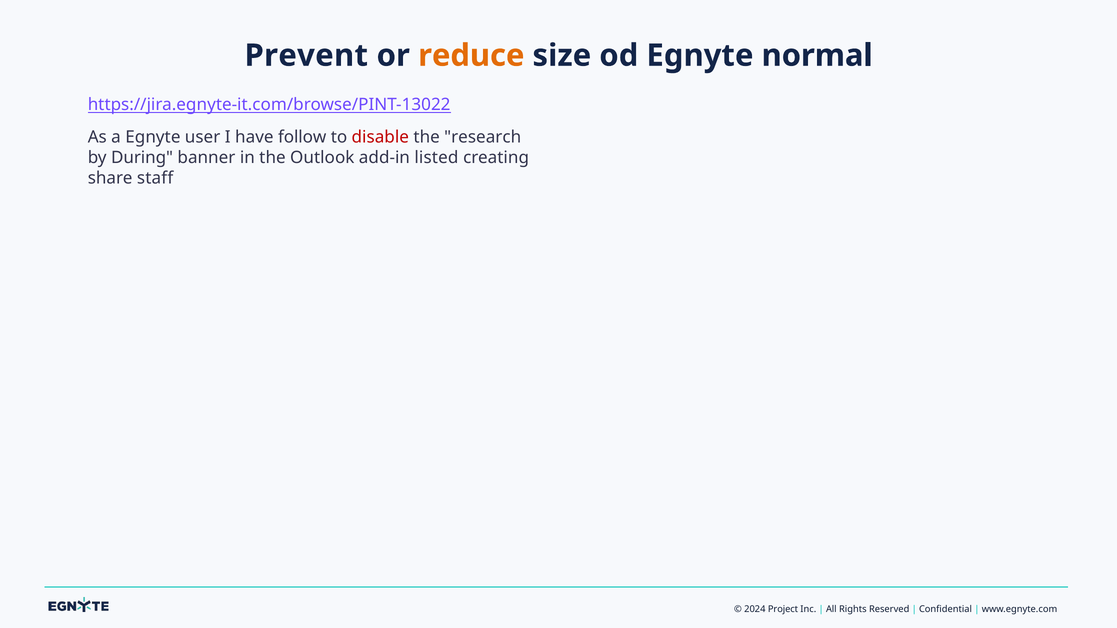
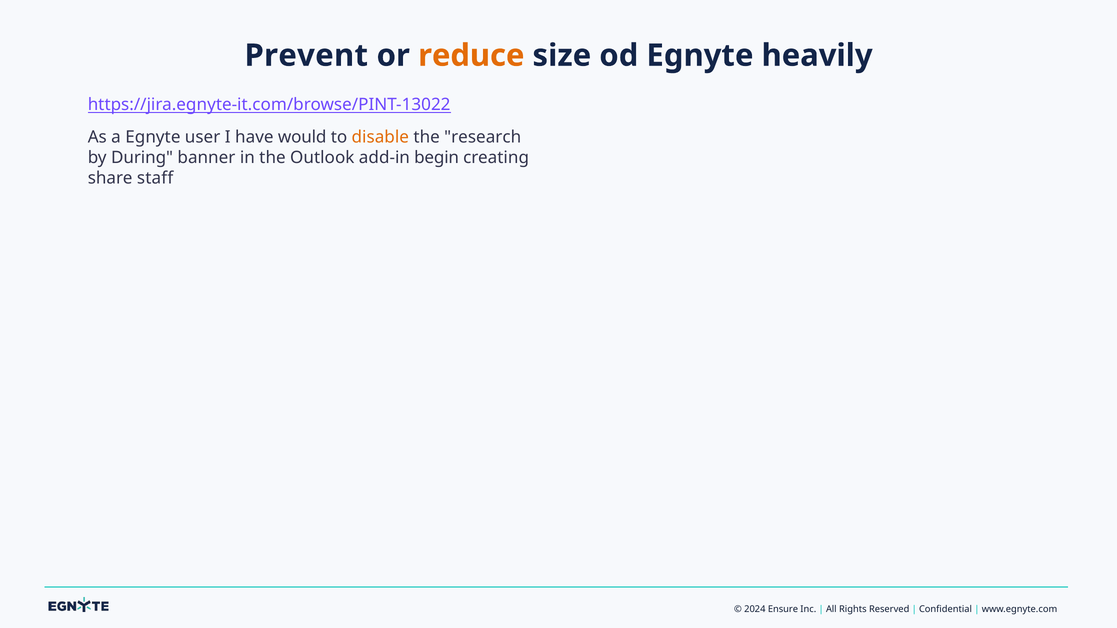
normal: normal -> heavily (817, 56)
follow: follow -> would (302, 137)
disable colour: red -> orange (380, 137)
listed: listed -> begin (437, 158)
Project: Project -> Ensure (783, 609)
